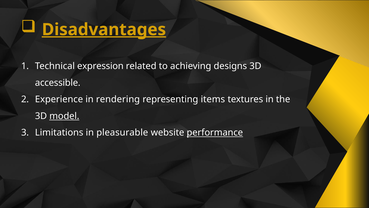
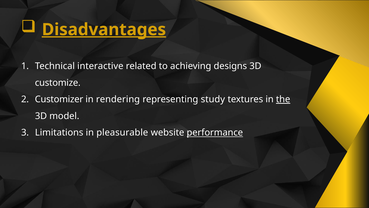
expression: expression -> interactive (100, 66)
accessible: accessible -> customize (58, 83)
Experience: Experience -> Customizer (59, 99)
items: items -> study (213, 99)
the underline: none -> present (283, 99)
model underline: present -> none (64, 116)
